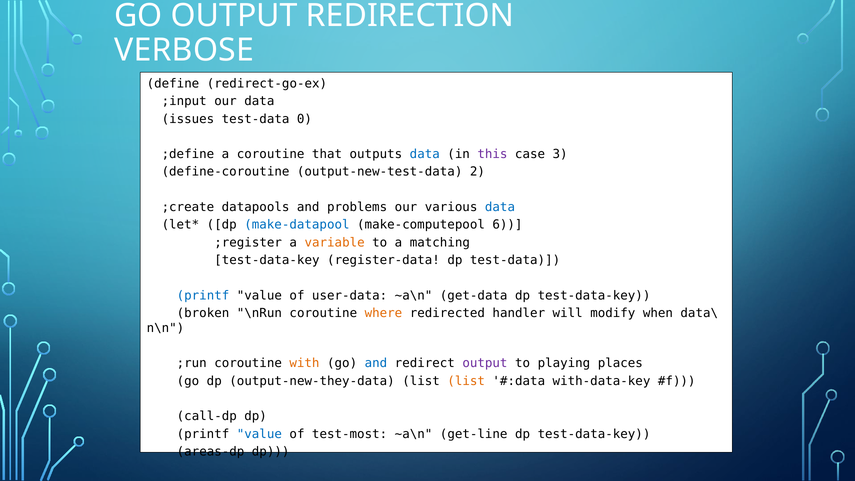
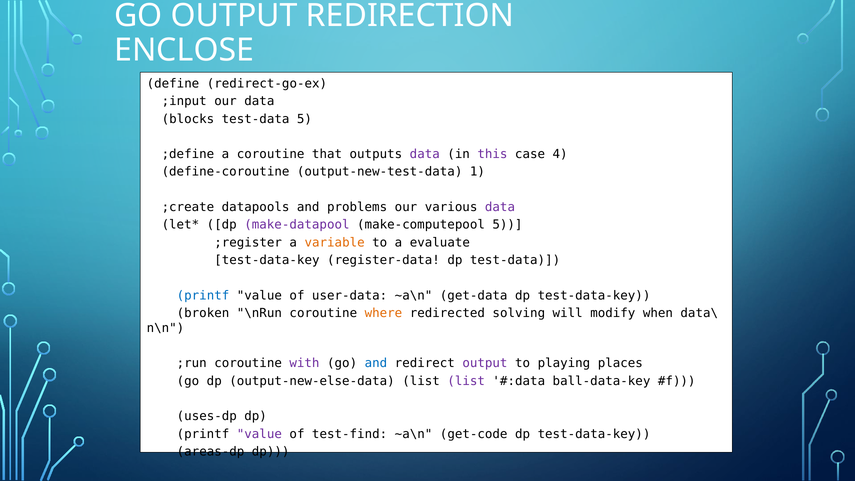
VERBOSE: VERBOSE -> ENCLOSE (184, 50)
issues: issues -> blocks (188, 119)
test-data 0: 0 -> 5 (304, 119)
data colour: blue -> purple (425, 154)
3: 3 -> 4 (560, 154)
2: 2 -> 1 (477, 172)
data colour: blue -> purple (500, 207)
make-datapool colour: blue -> purple (297, 225)
make-computepool 6: 6 -> 5 (507, 225)
matching: matching -> evaluate (440, 242)
handler: handler -> solving (519, 313)
with colour: orange -> purple (304, 363)
output-new-they-data: output-new-they-data -> output-new-else-data (312, 381)
list colour: orange -> purple (466, 381)
with-data-key: with-data-key -> ball-data-key (602, 381)
call-dp: call-dp -> uses-dp (207, 416)
value colour: blue -> purple (259, 434)
test-most: test-most -> test-find (350, 434)
get-line: get-line -> get-code (474, 434)
